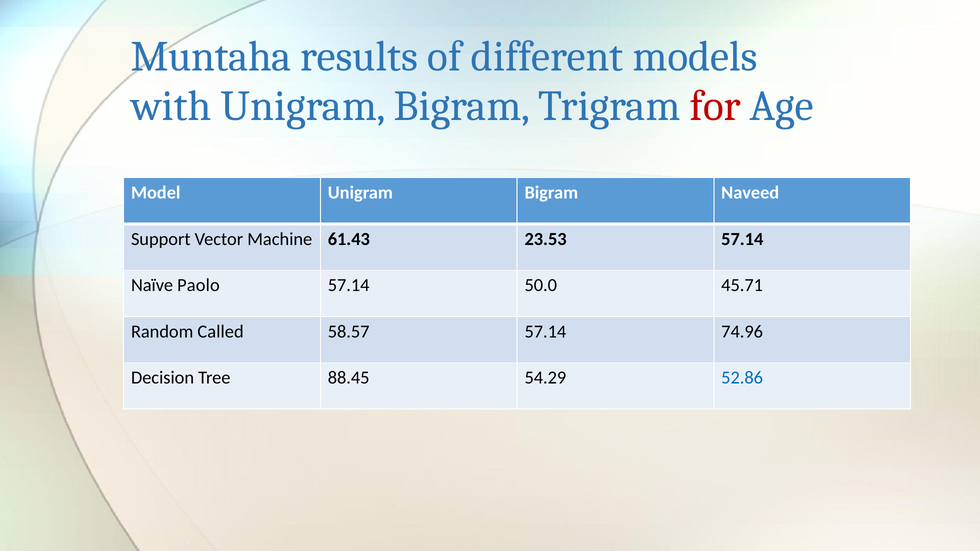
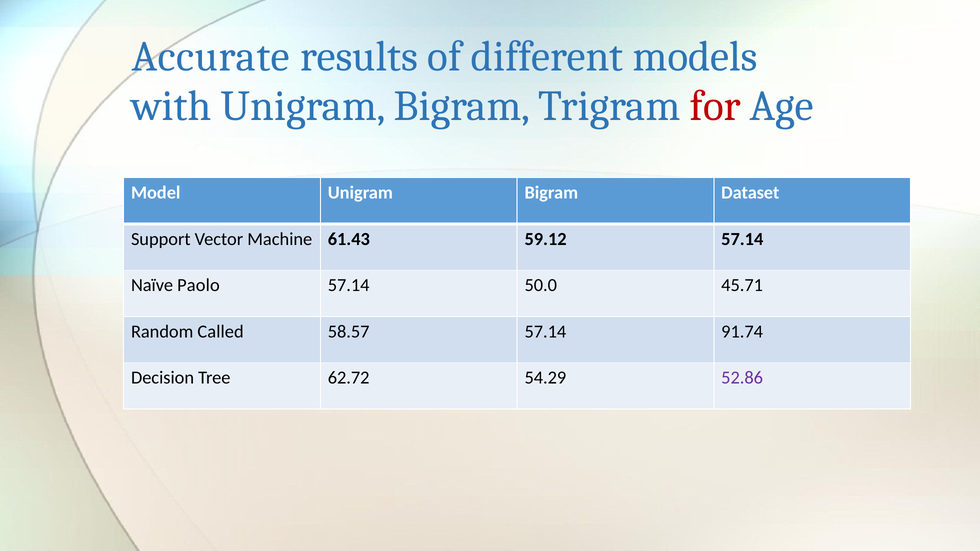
Muntaha: Muntaha -> Accurate (211, 57)
Naveed: Naveed -> Dataset (750, 193)
23.53: 23.53 -> 59.12 (546, 239)
74.96: 74.96 -> 91.74 (742, 332)
88.45: 88.45 -> 62.72 (349, 378)
52.86 colour: blue -> purple (742, 378)
